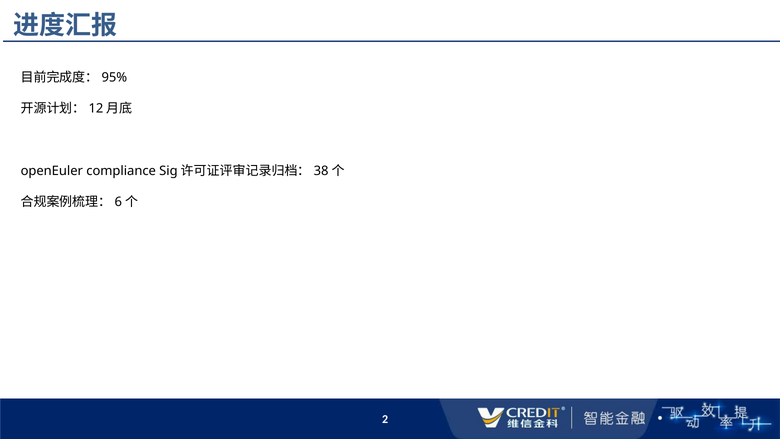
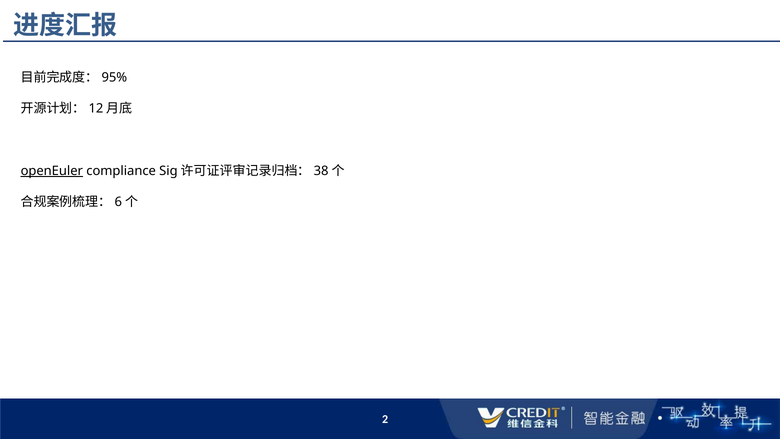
openEuler underline: none -> present (52, 171)
